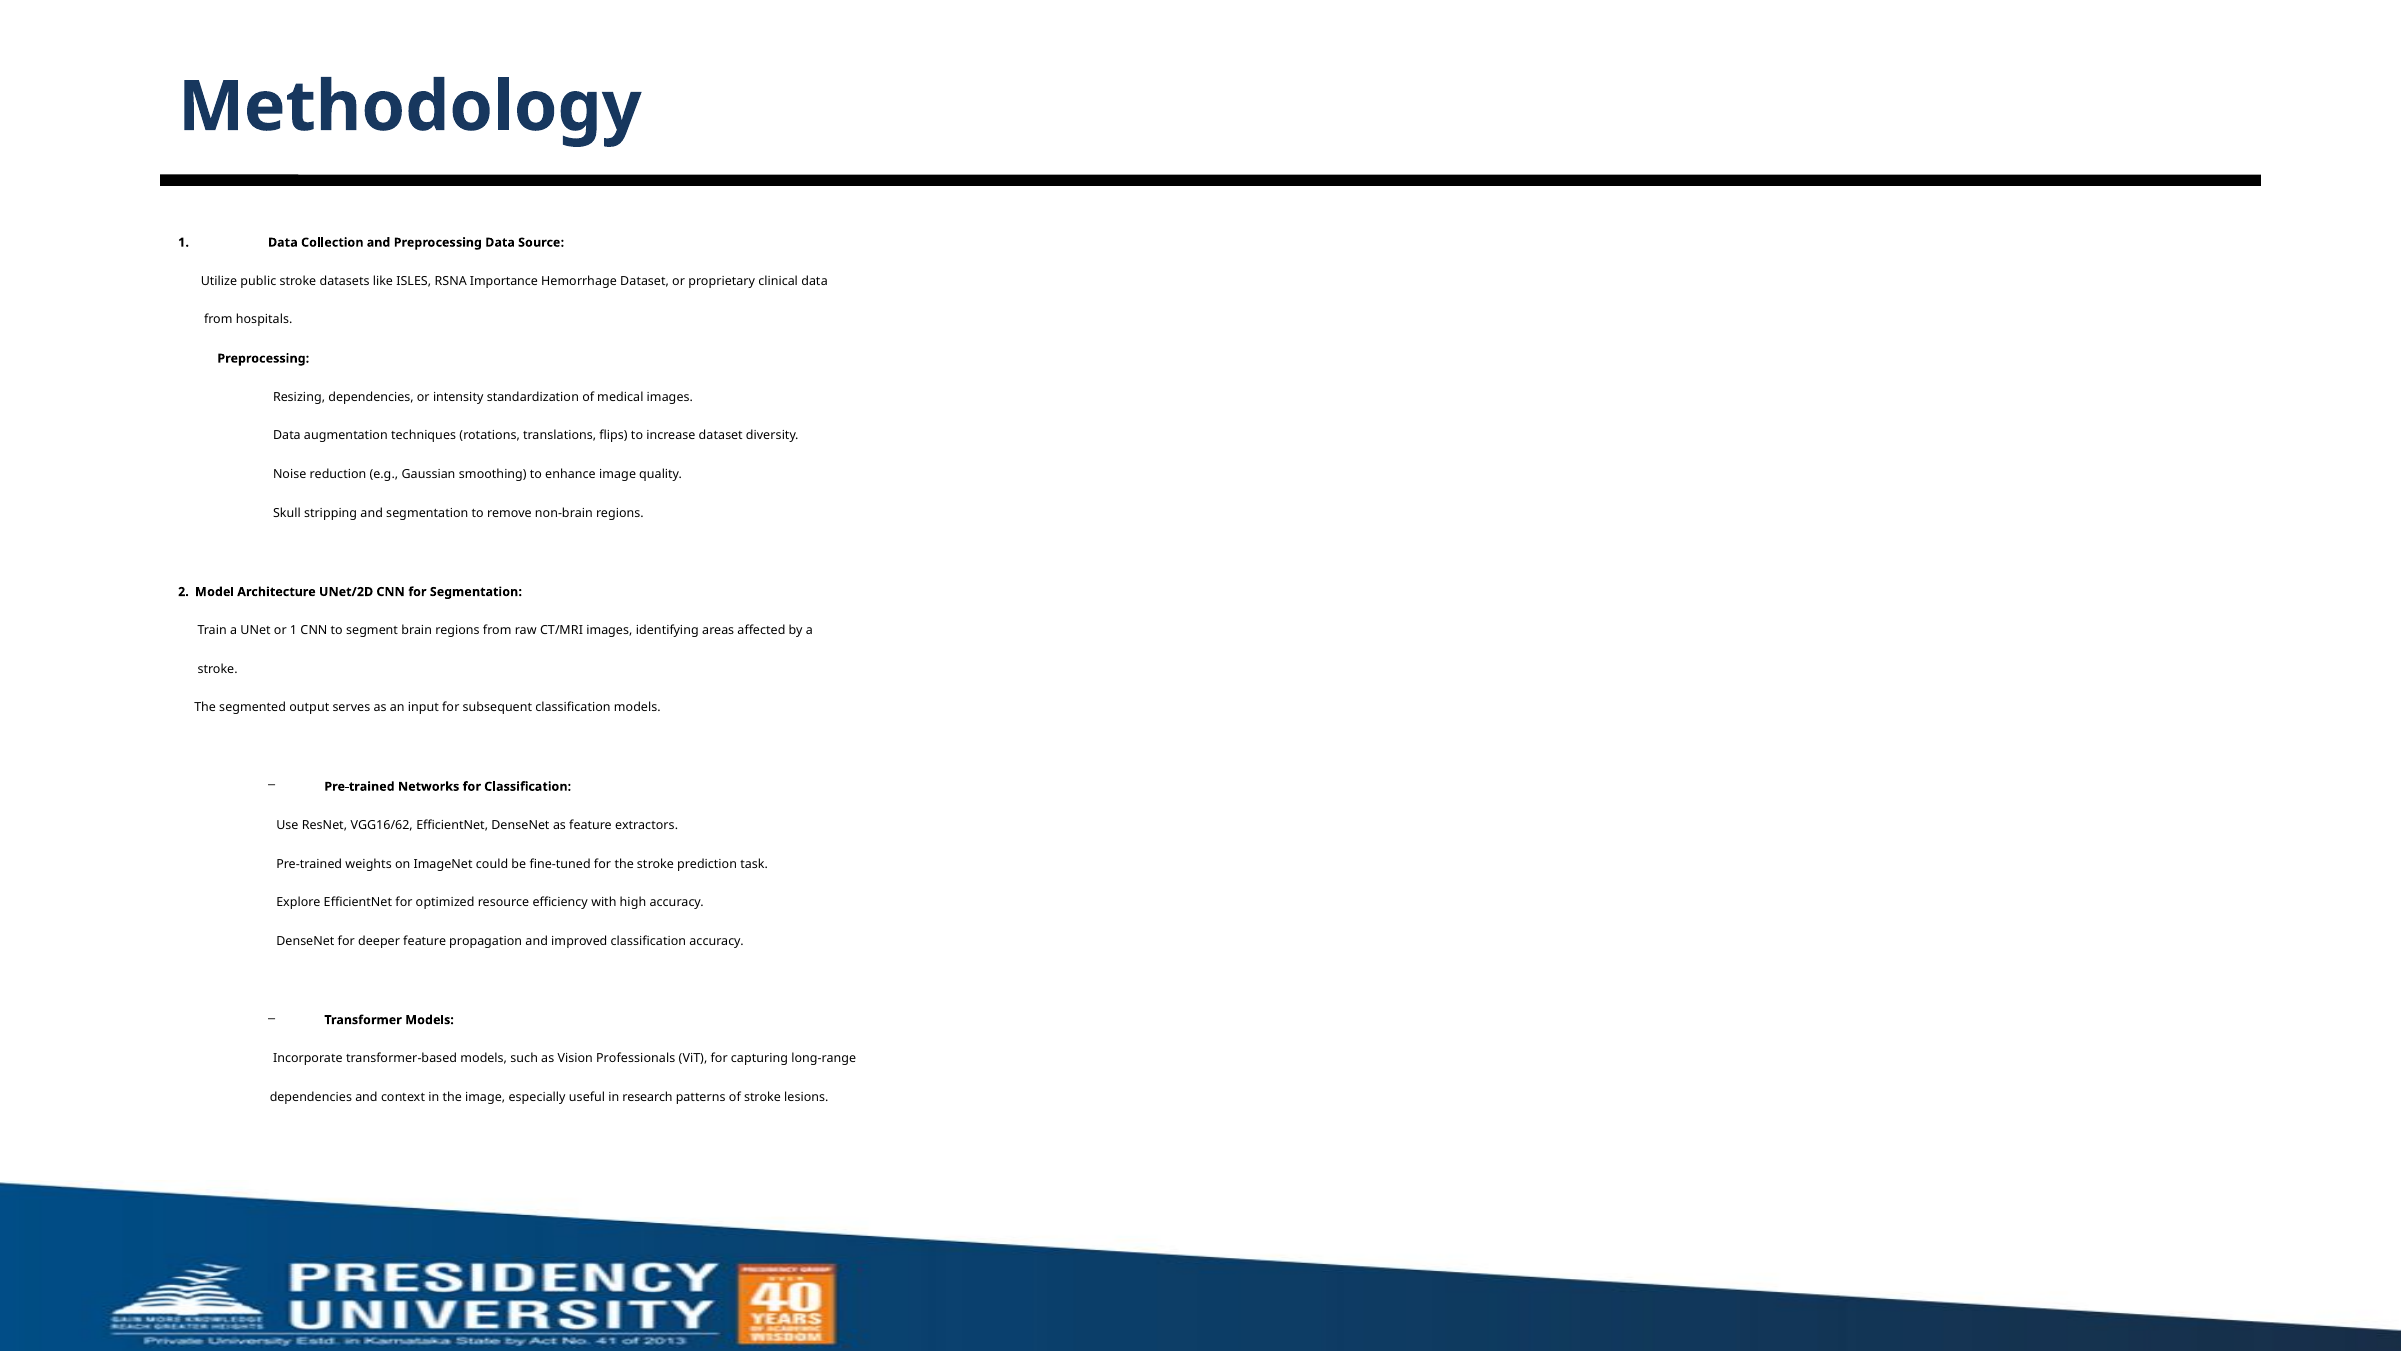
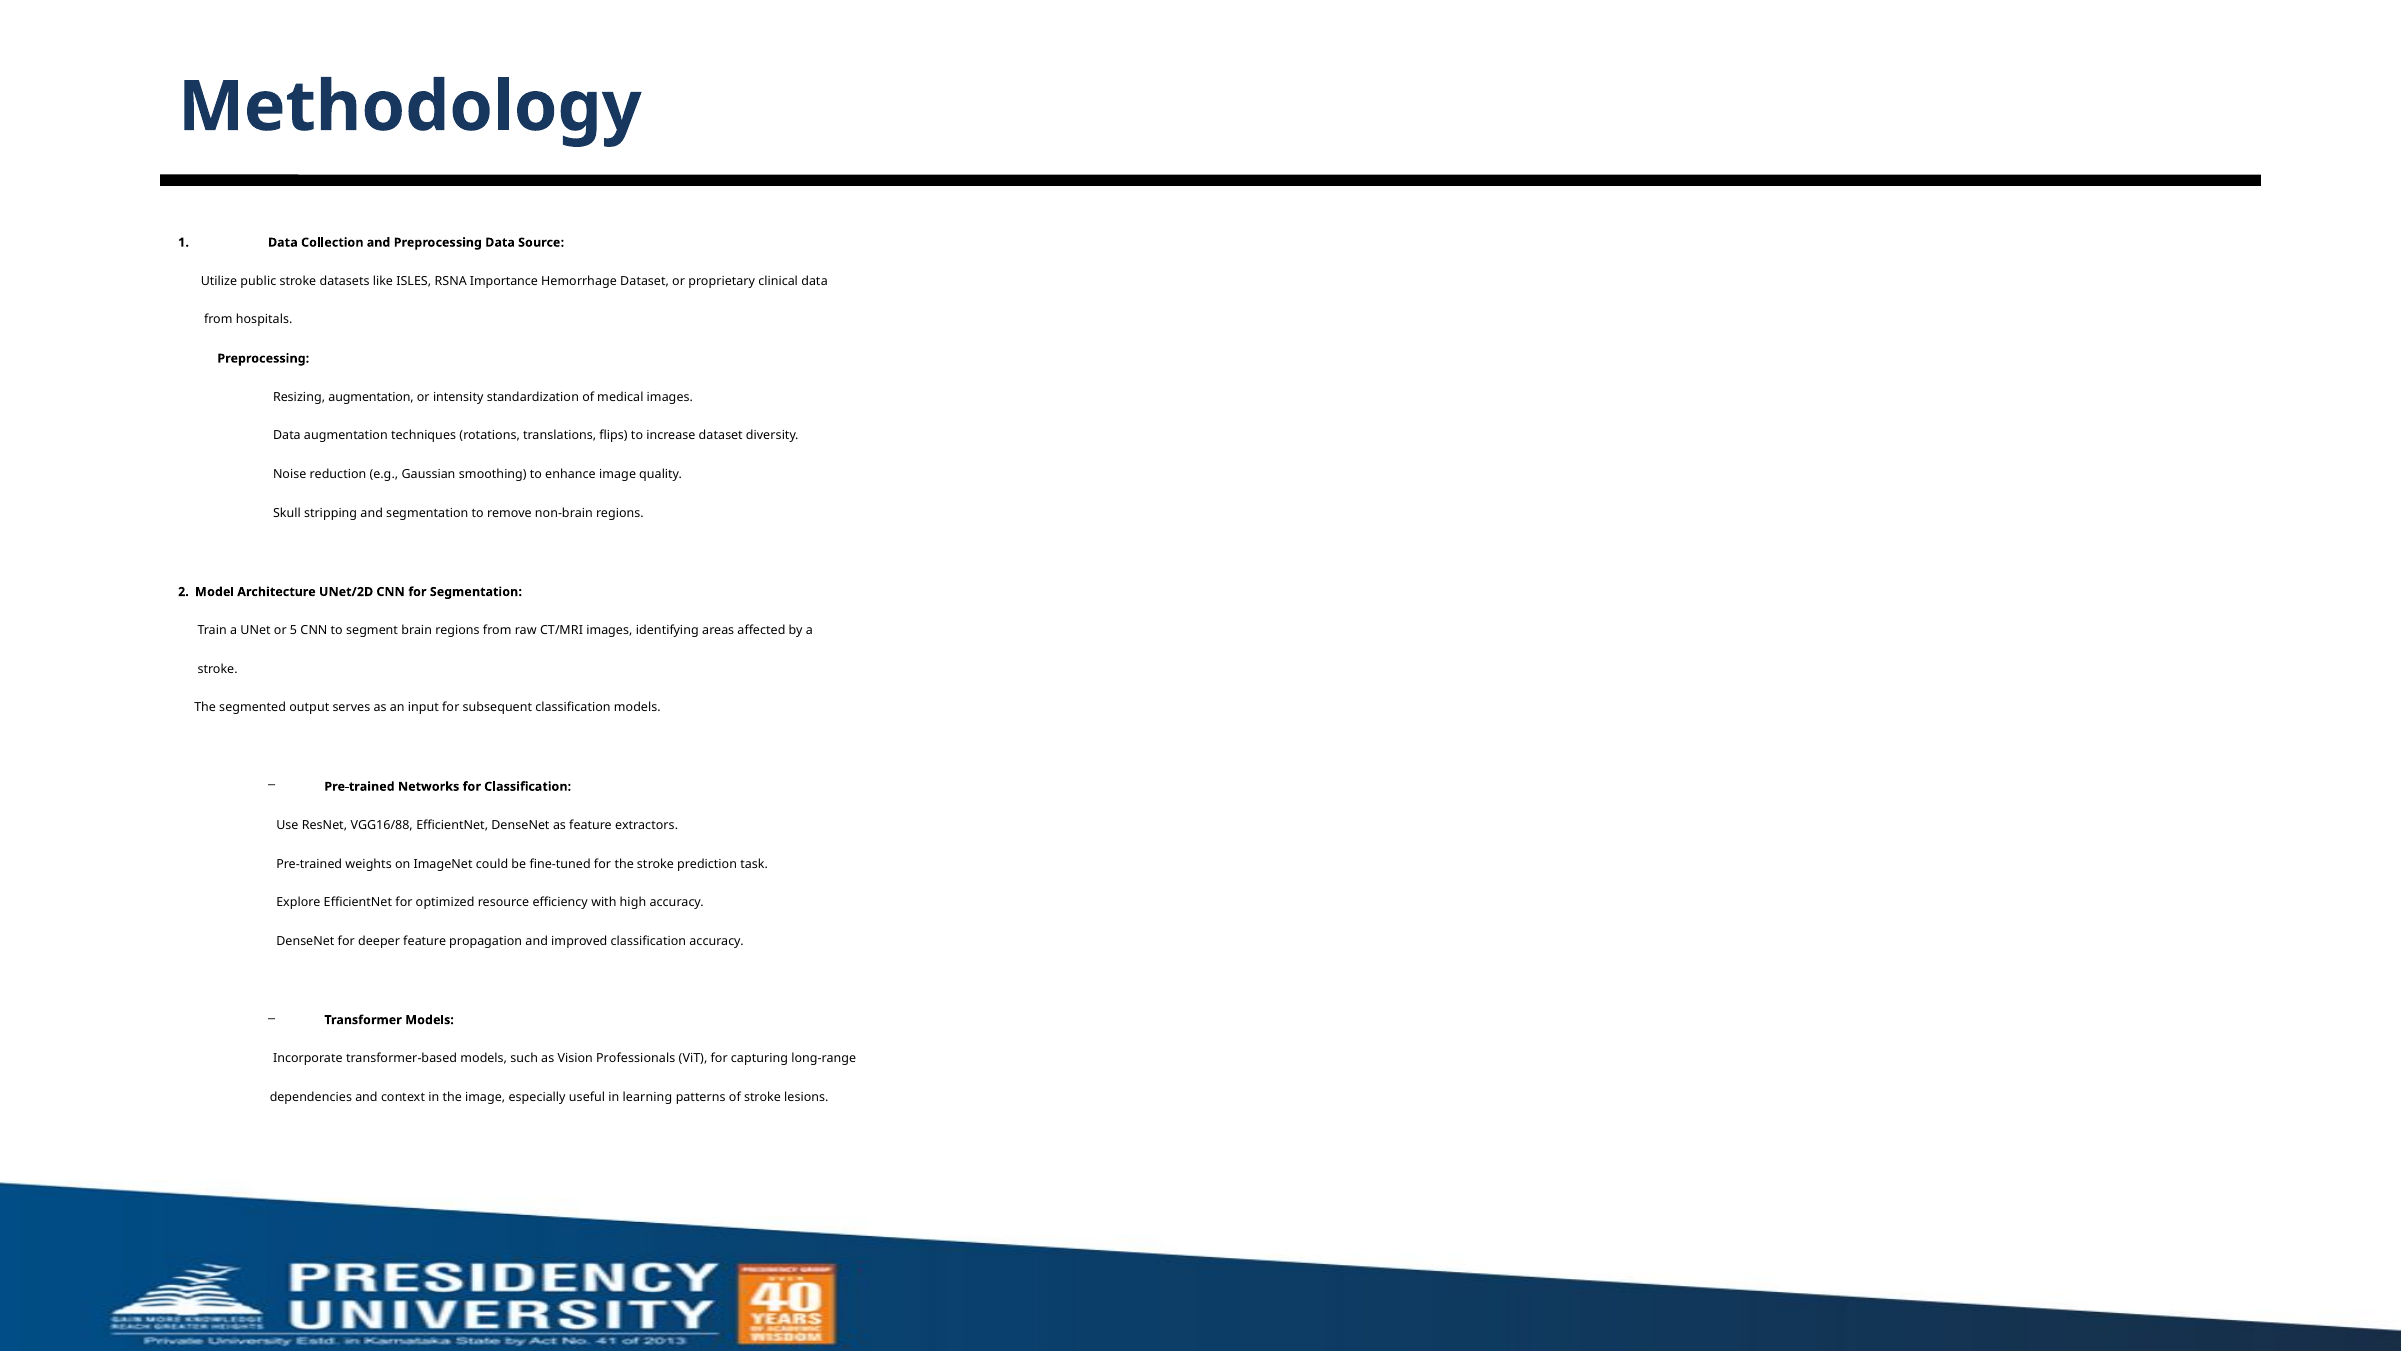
Resizing dependencies: dependencies -> augmentation (371, 397)
or 1: 1 -> 5 (294, 630)
VGG16/62: VGG16/62 -> VGG16/88 (382, 825)
research: research -> learning (647, 1097)
